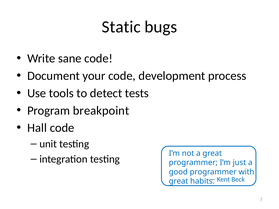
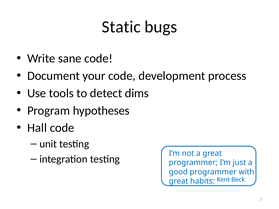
tests: tests -> dims (137, 93)
breakpoint: breakpoint -> hypotheses (101, 111)
